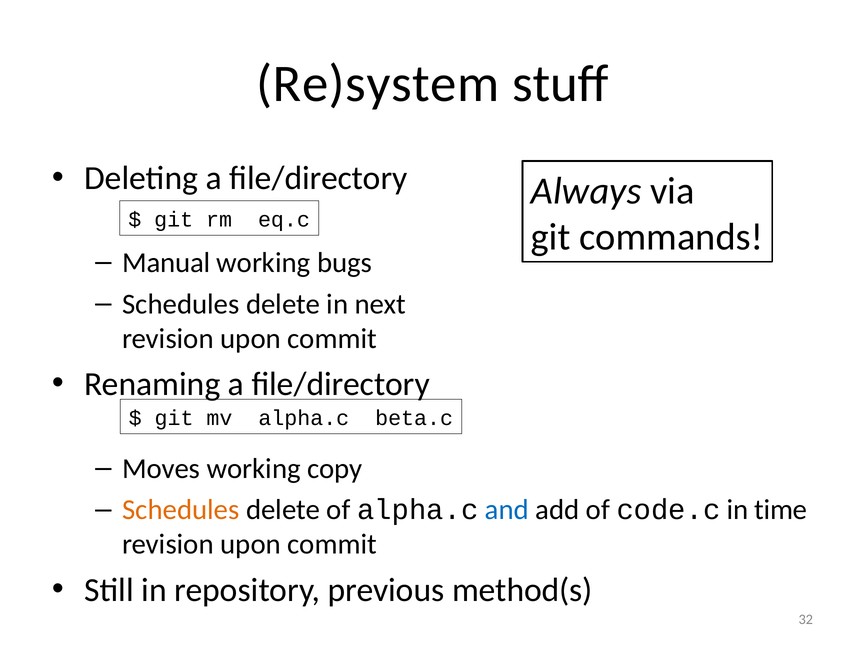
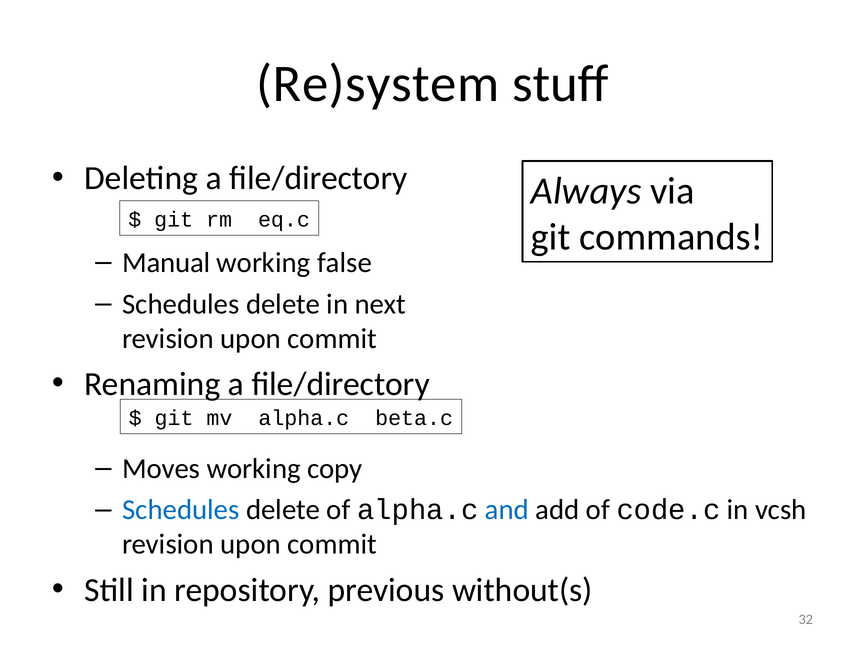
bugs: bugs -> false (345, 263)
Schedules colour: orange -> blue (181, 510)
time: time -> vcsh (781, 510)
method(s: method(s -> without(s (522, 590)
